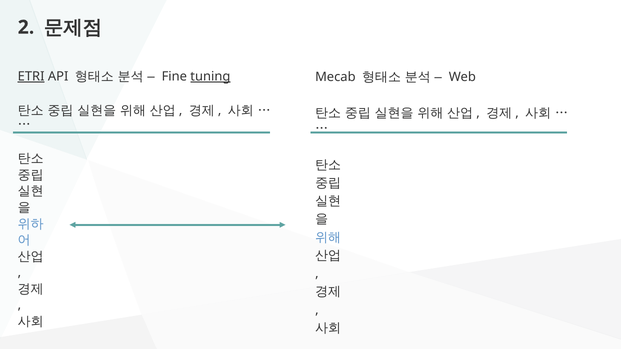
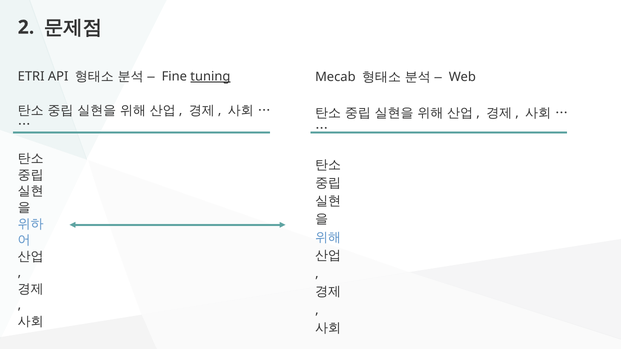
ETRI underline: present -> none (31, 77)
